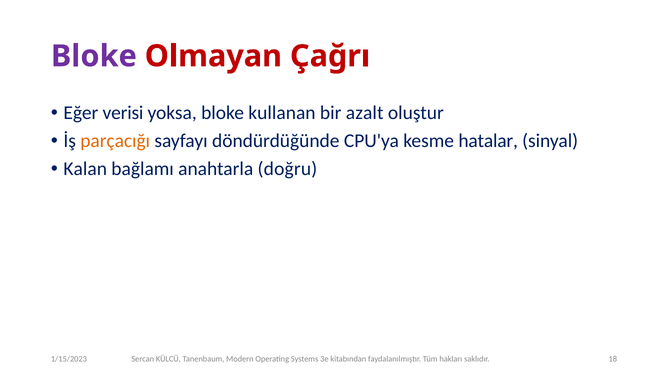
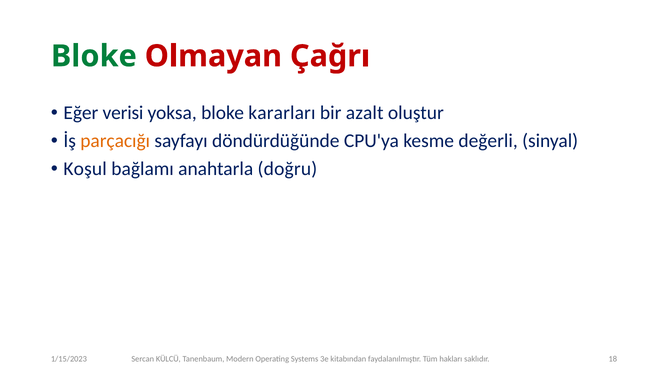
Bloke colour: purple -> green (94, 56)
kullanan: kullanan -> kararları (282, 113)
hatalar: hatalar -> değerli (488, 141)
Kalan: Kalan -> Koşul (85, 169)
